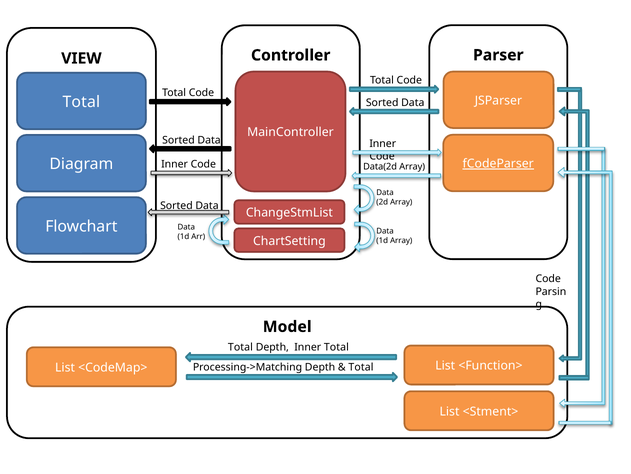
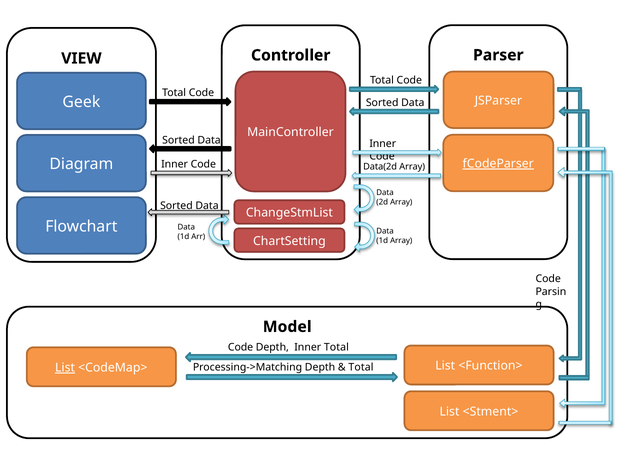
Total: Total -> Geek (81, 102)
Total: Total -> Code (241, 347)
List underline: none -> present (65, 367)
